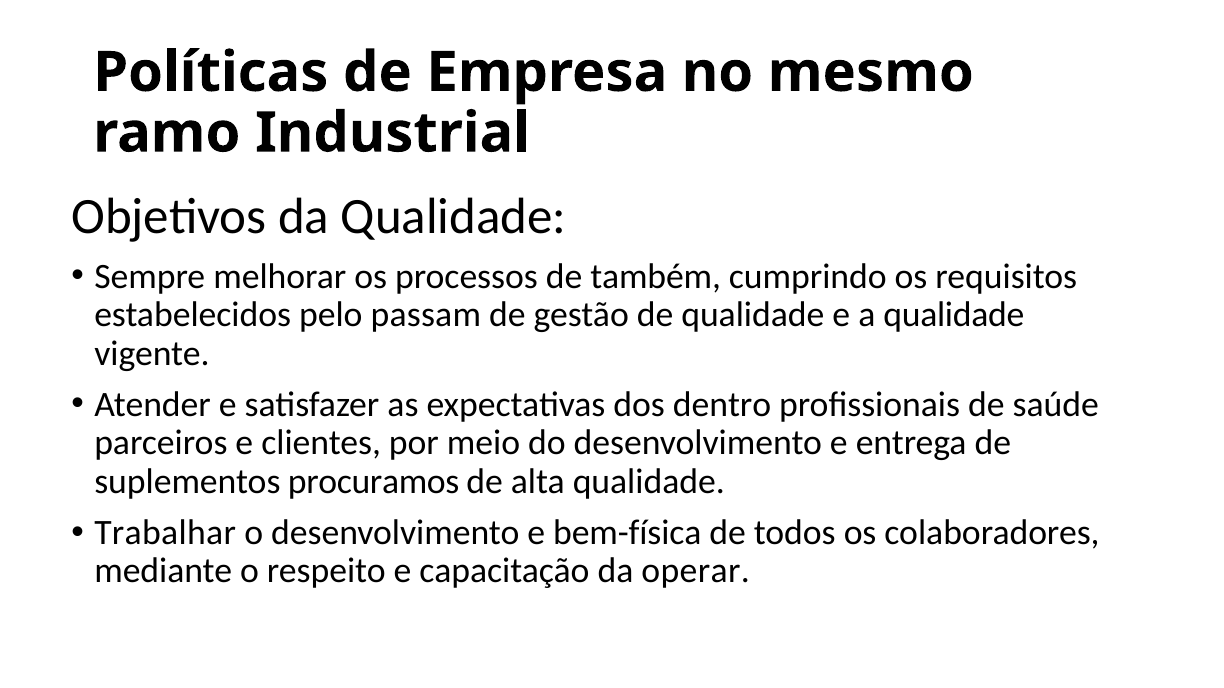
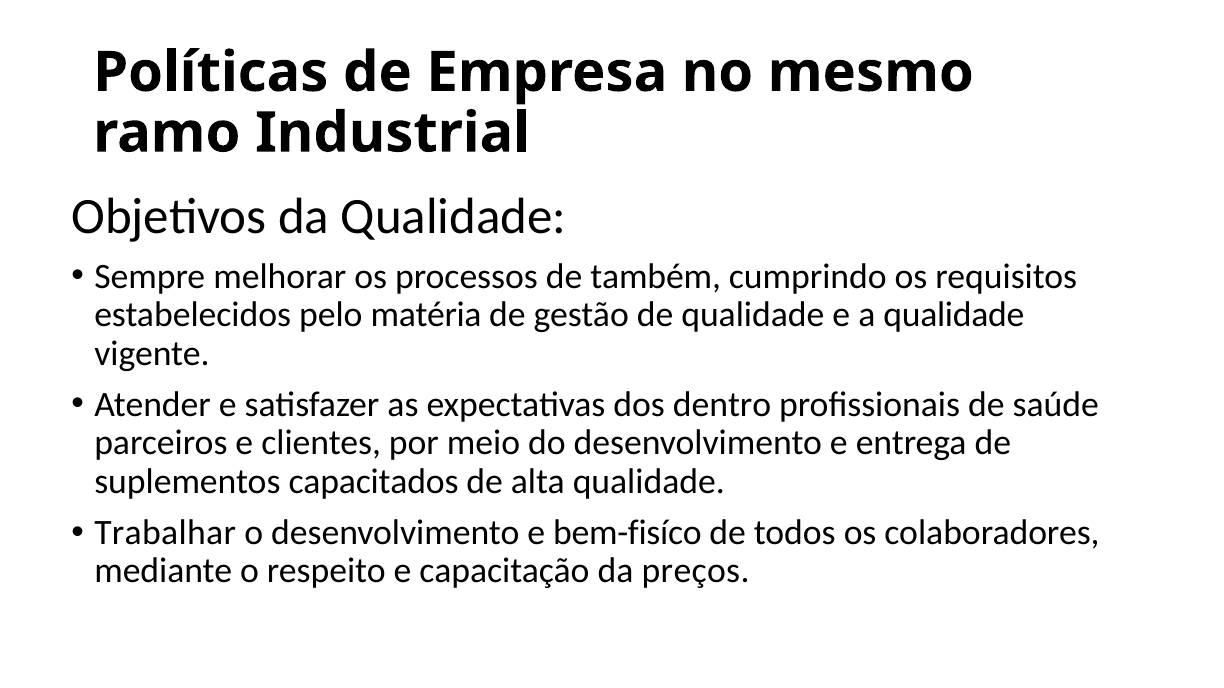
passam: passam -> matéria (426, 315)
procuramos: procuramos -> capacitados (374, 482)
bem-física: bem-física -> bem-fisíco (627, 533)
operar: operar -> preços (696, 572)
